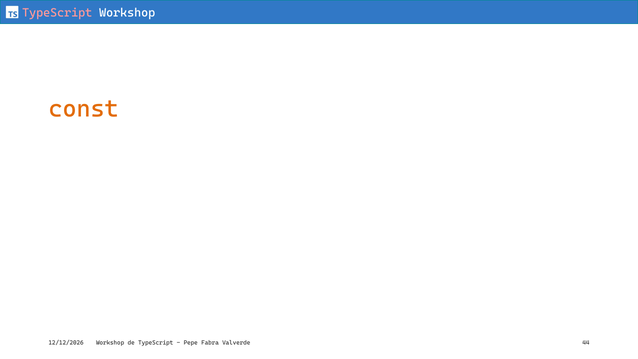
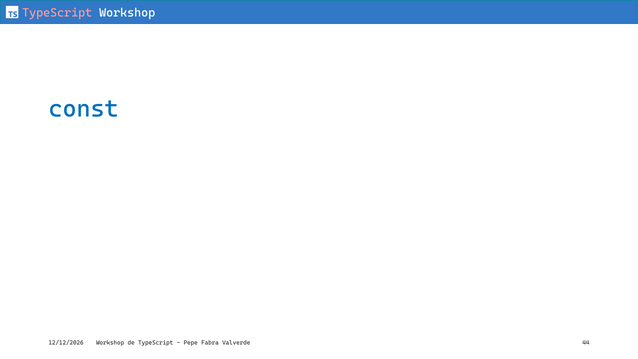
const colour: orange -> blue (84, 109)
